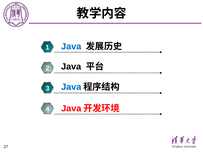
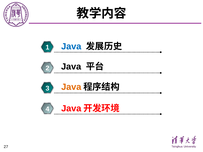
Java colour: blue -> orange (71, 87)
